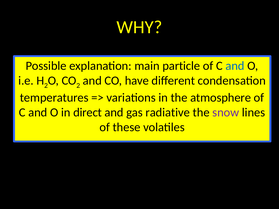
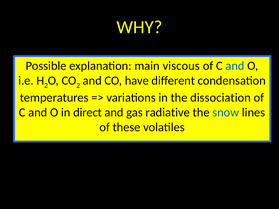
particle: particle -> viscous (181, 66)
atmosphere: atmosphere -> dissociation (221, 98)
snow colour: purple -> blue (226, 113)
